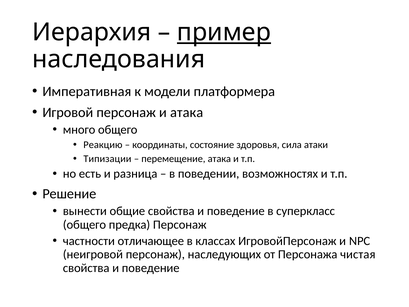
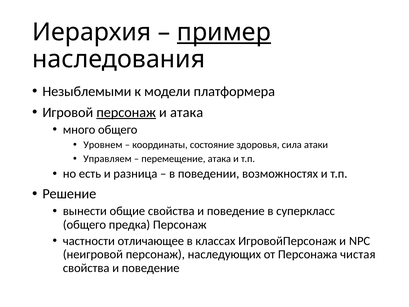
Императивная: Императивная -> Незыблемыми (87, 91)
персонаж underline: none -> present (126, 112)
Реакцию: Реакцию -> Уровнем (103, 145)
Типизации: Типизации -> Управляем (107, 159)
